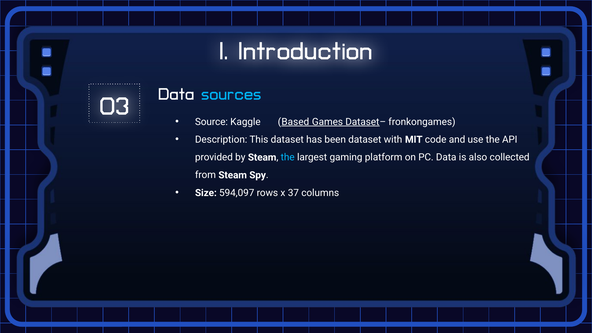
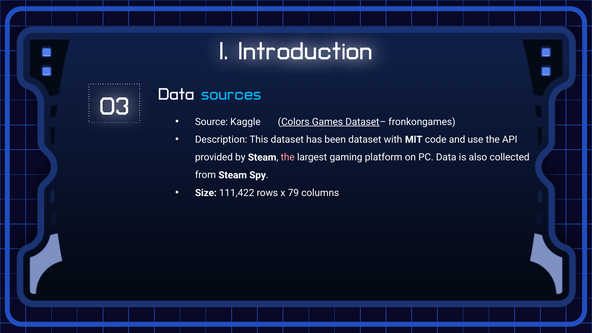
Based: Based -> Colors (295, 122)
the colour: light blue -> pink (288, 157)
594,097: 594,097 -> 111,422 (237, 193)
37: 37 -> 79 (293, 193)
